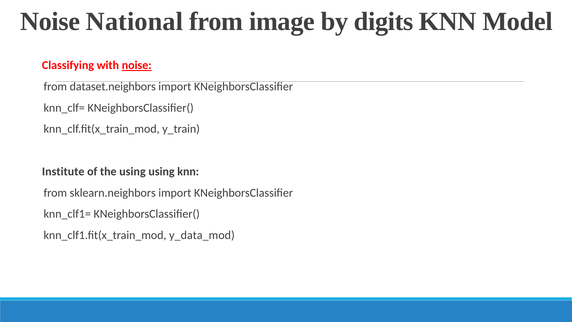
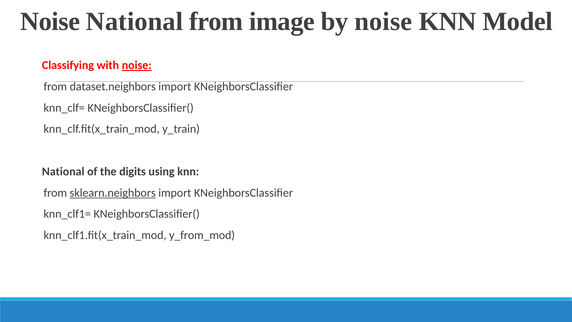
by digits: digits -> noise (383, 21)
Institute: Institute -> National (63, 171)
the using: using -> digits (133, 171)
sklearn.neighbors underline: none -> present (113, 193)
y_data_mod: y_data_mod -> y_from_mod (202, 235)
